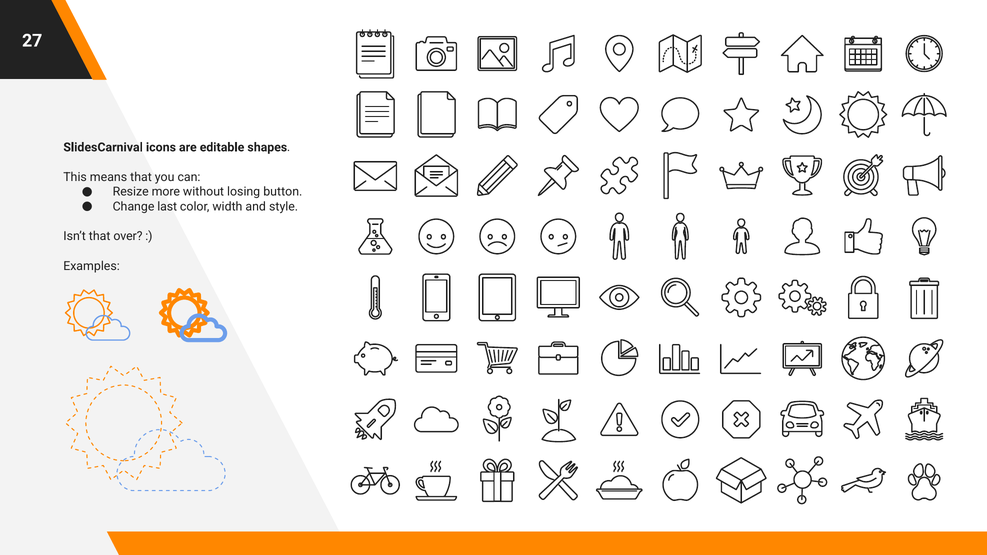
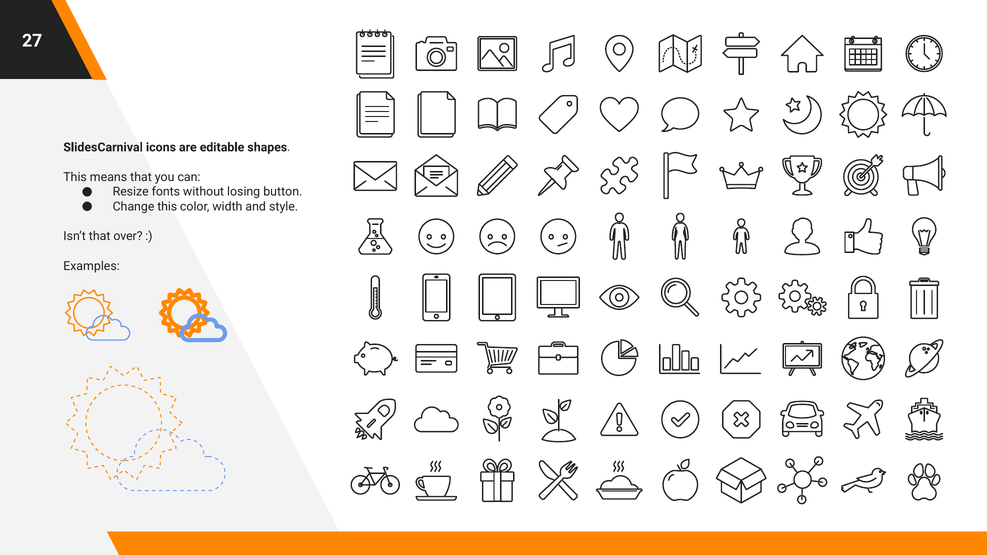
more: more -> fonts (166, 192)
Change last: last -> this (167, 207)
